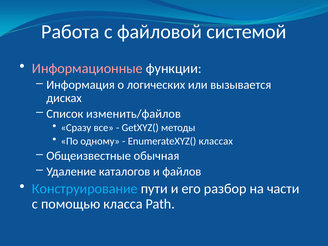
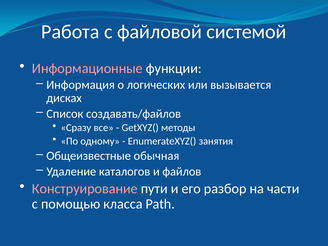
изменить/файлов: изменить/файлов -> создавать/файлов (134, 114)
классах: классах -> занятия (216, 141)
Конструирование colour: light blue -> pink (85, 189)
